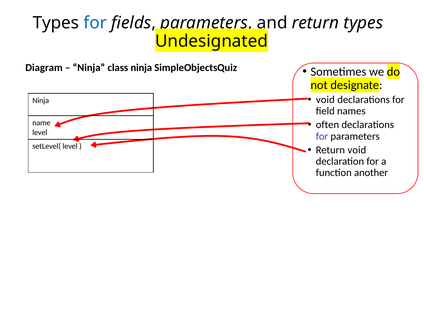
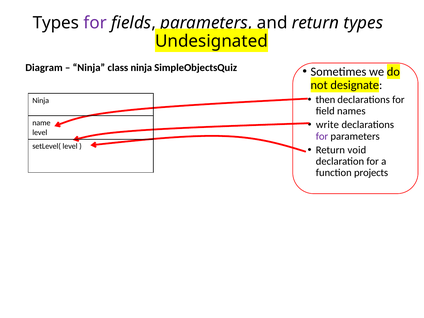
for colour: blue -> purple (95, 23)
void: void -> then (325, 100)
often: often -> write (327, 125)
another: another -> projects (371, 173)
